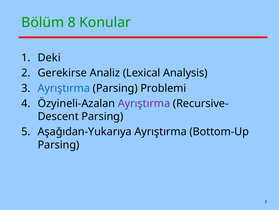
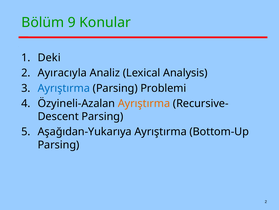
8: 8 -> 9 (72, 22)
Gerekirse: Gerekirse -> Ayıracıyla (62, 73)
Ayrıştırma colour: purple -> orange (144, 103)
